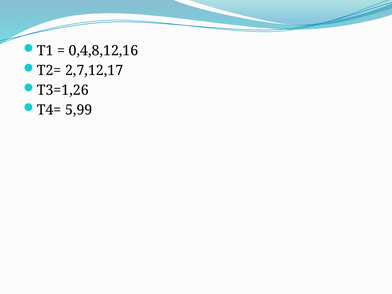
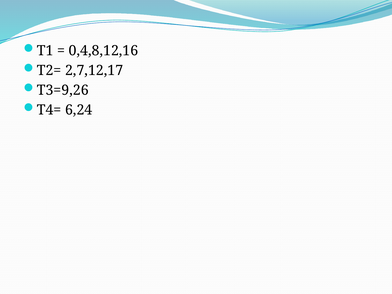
T3=1,26: T3=1,26 -> T3=9,26 (63, 90)
5,99: 5,99 -> 6,24 (79, 110)
